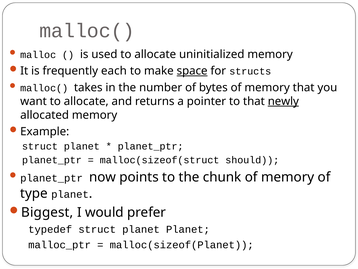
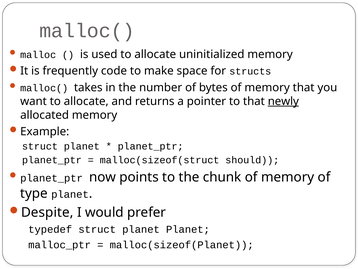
each: each -> code (114, 71)
space underline: present -> none (192, 71)
Biggest: Biggest -> Despite (47, 212)
